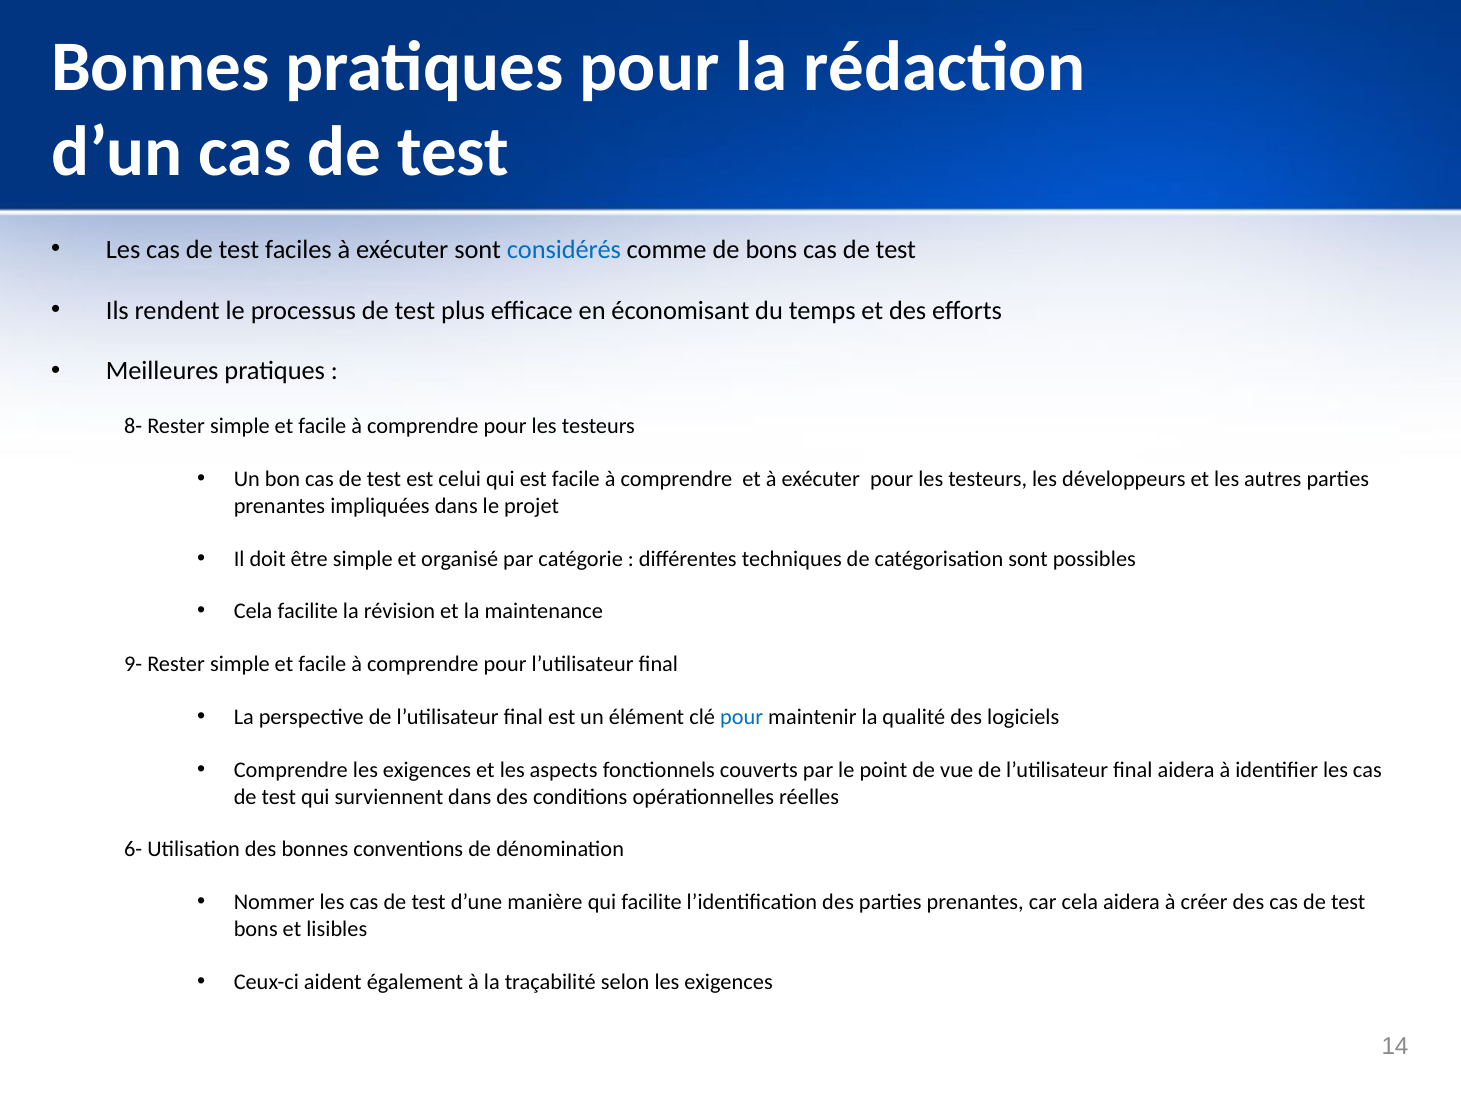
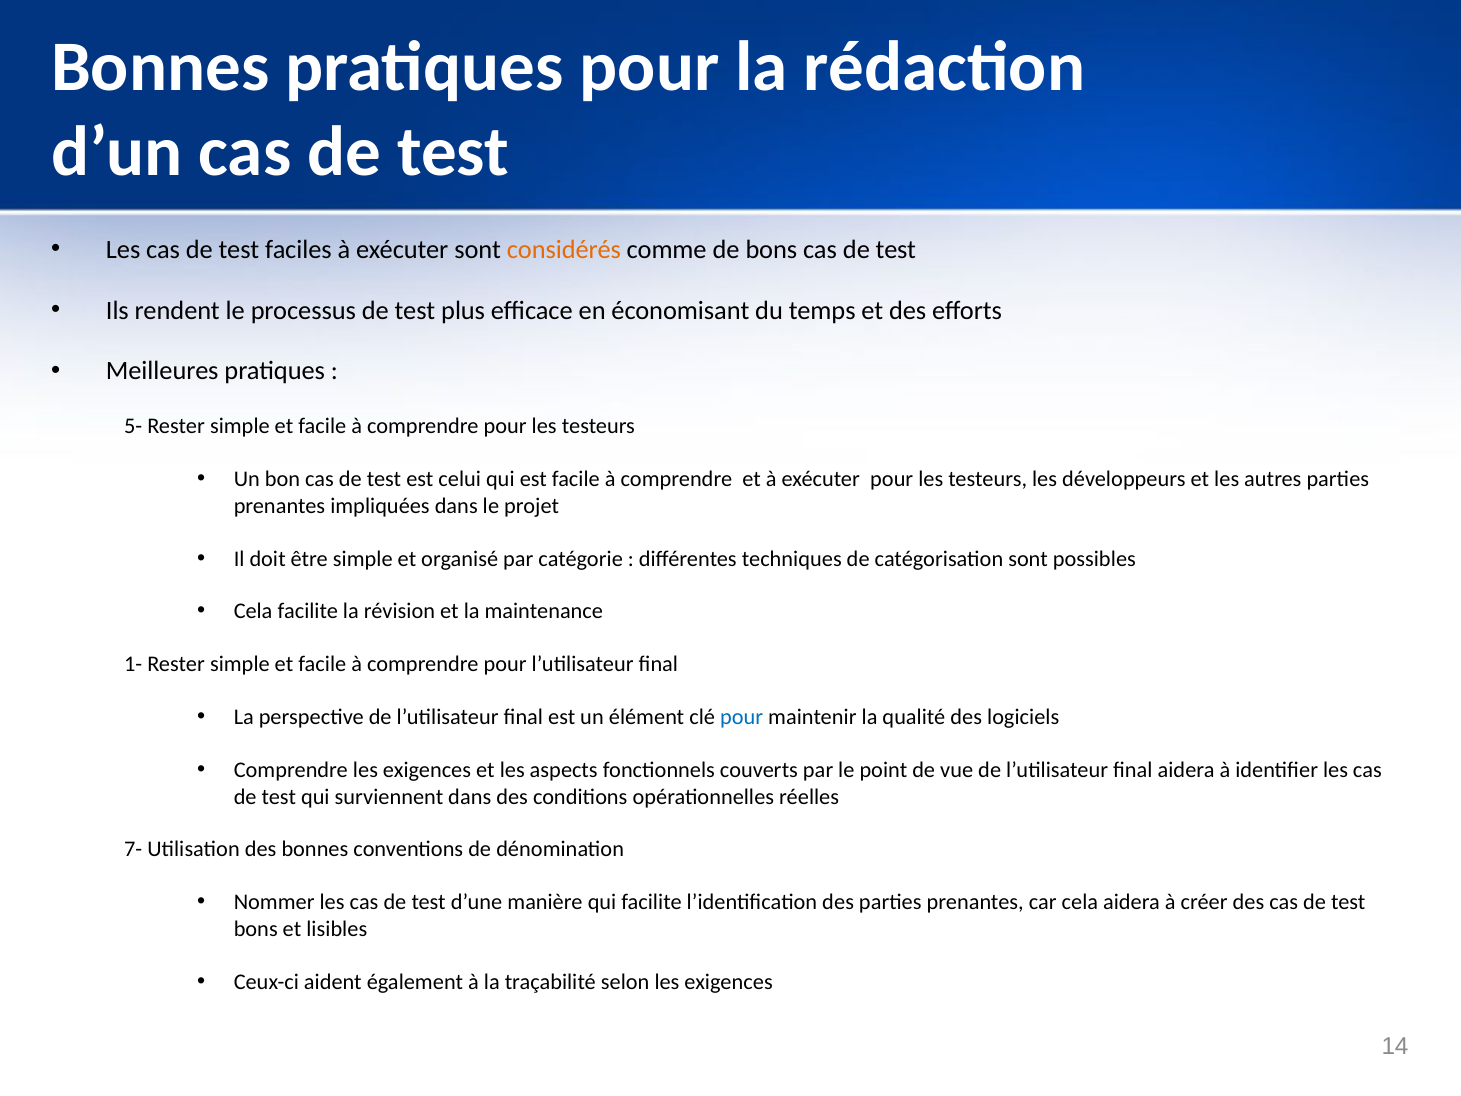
considérés colour: blue -> orange (564, 249)
8-: 8- -> 5- (133, 426)
9-: 9- -> 1- (133, 664)
6-: 6- -> 7- (133, 849)
